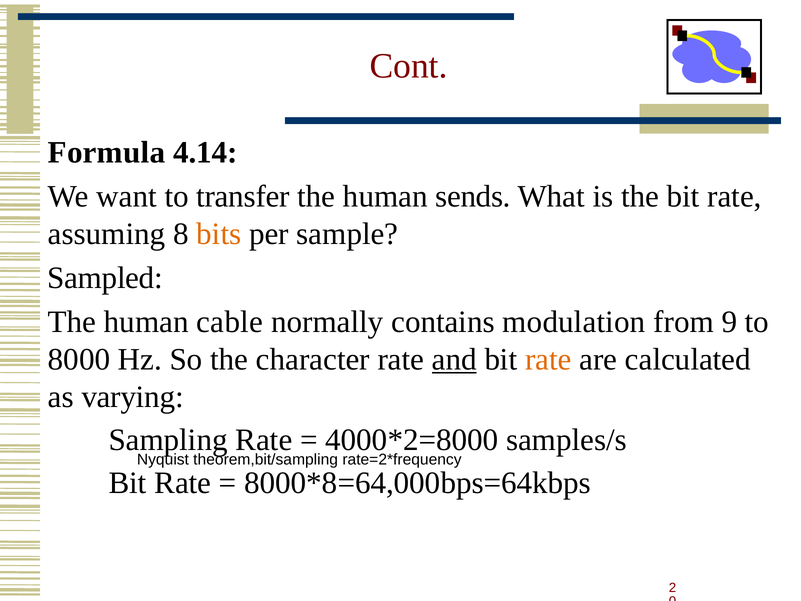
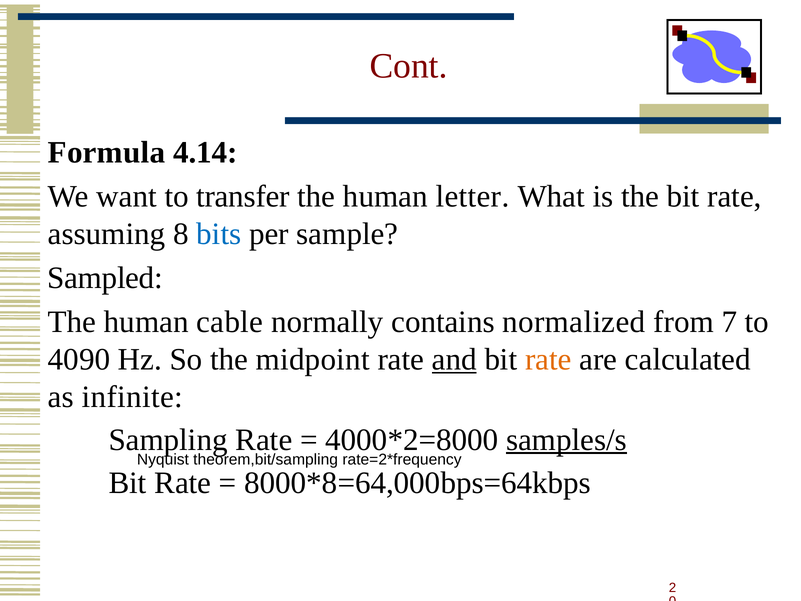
sends: sends -> letter (473, 196)
bits colour: orange -> blue (219, 234)
modulation: modulation -> normalized (574, 322)
9: 9 -> 7 (729, 322)
8000: 8000 -> 4090 (79, 359)
character: character -> midpoint (313, 359)
varying: varying -> infinite (132, 397)
samples/s underline: none -> present (566, 440)
